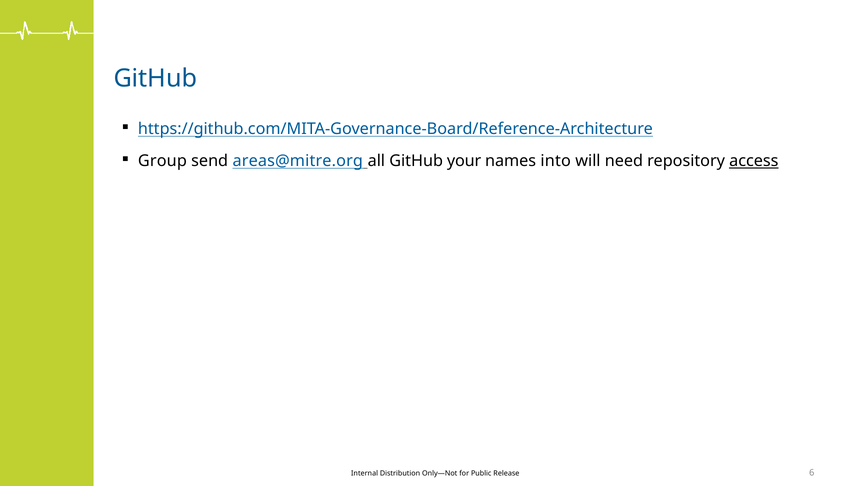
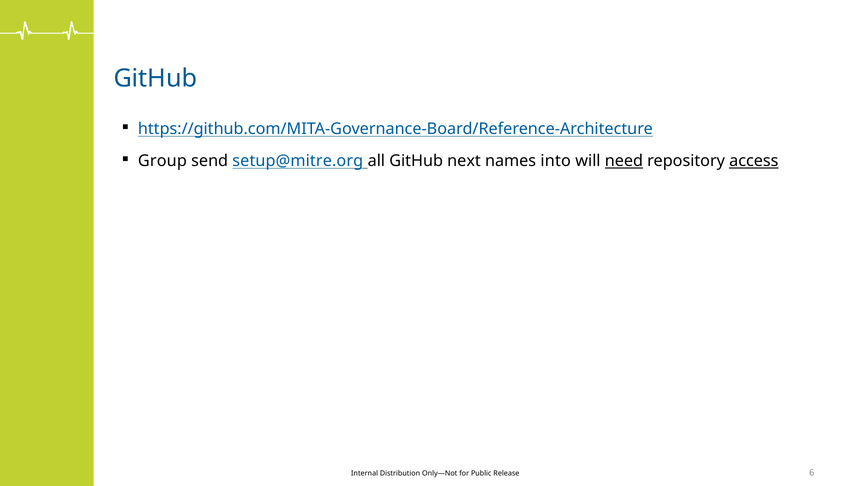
areas@mitre.org: areas@mitre.org -> setup@mitre.org (298, 161)
your: your -> next (464, 161)
need underline: none -> present (624, 161)
